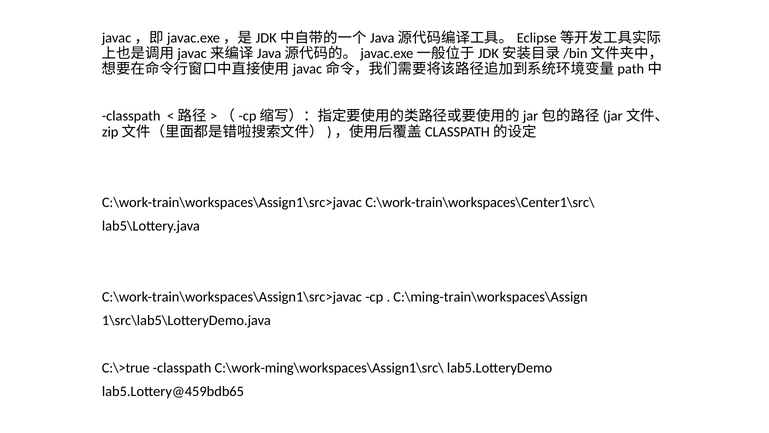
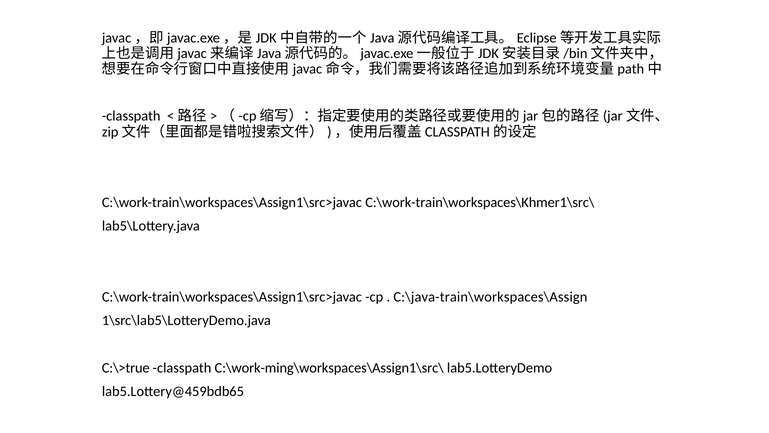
C:\work-train\workspaces\Center1\src\: C:\work-train\workspaces\Center1\src\ -> C:\work-train\workspaces\Khmer1\src\ (480, 202)
C:\ming-train\workspaces\Assign: C:\ming-train\workspaces\Assign -> C:\java-train\workspaces\Assign (490, 297)
